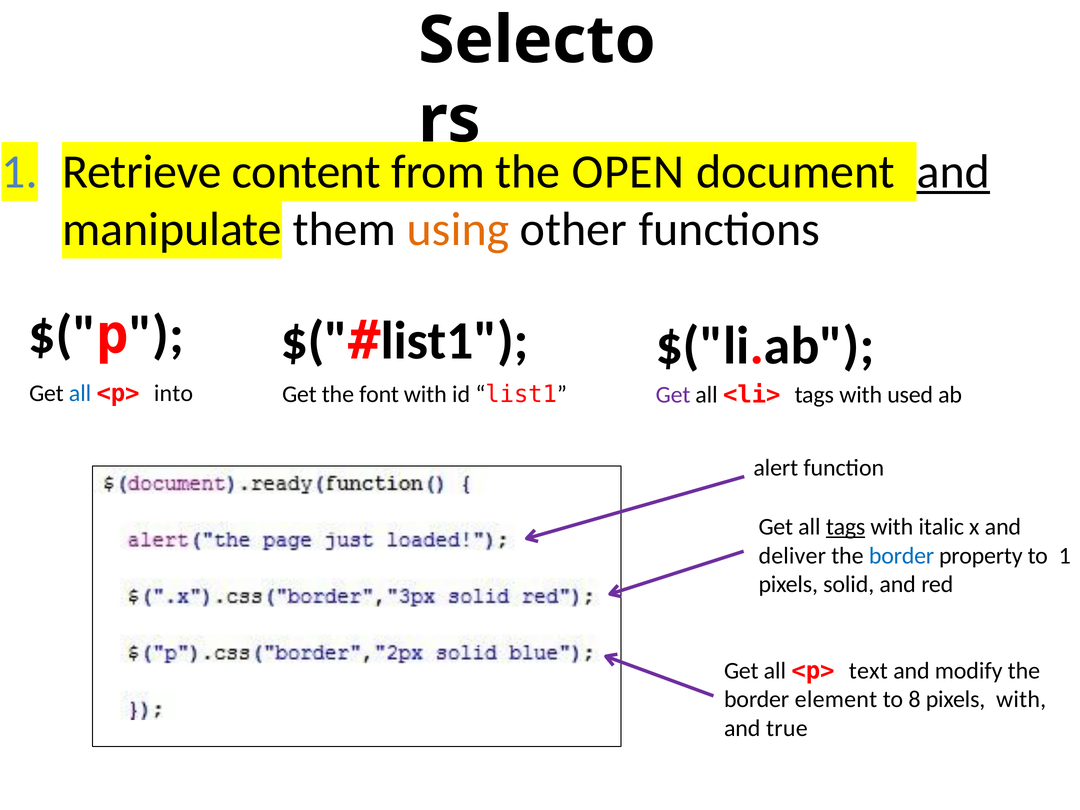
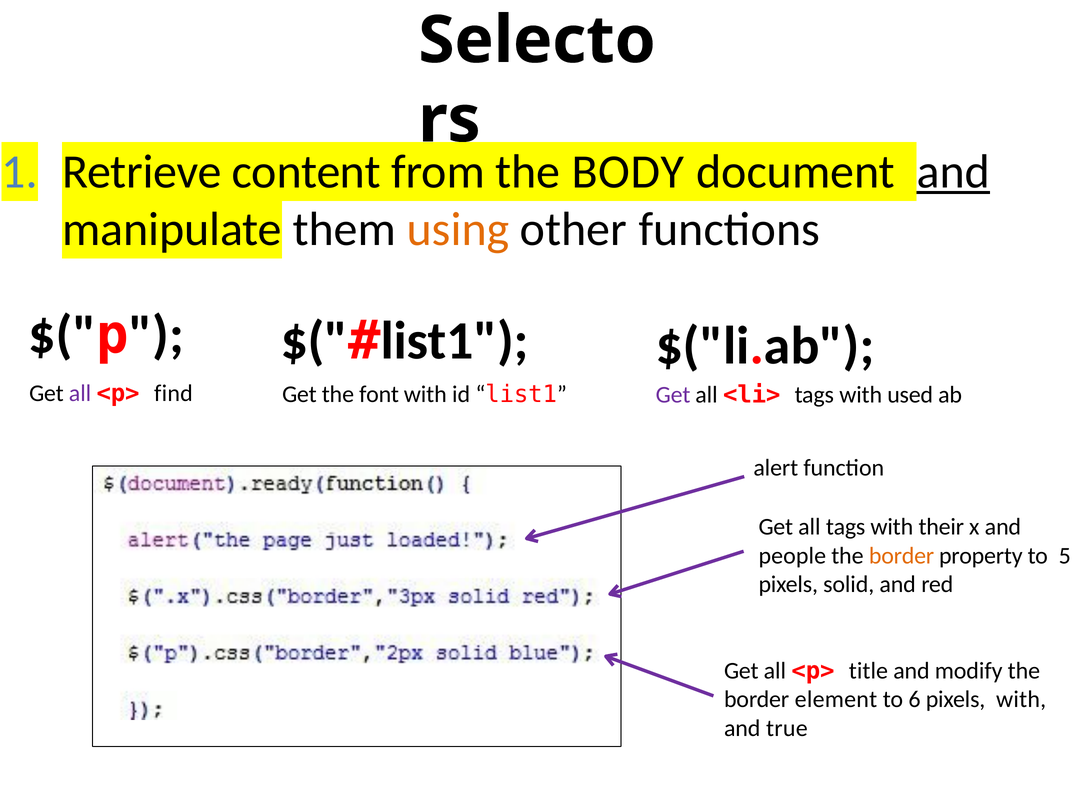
OPEN: OPEN -> BODY (628, 172)
all colour: blue -> purple (80, 393)
into: into -> find (173, 393)
tags underline: present -> none (846, 527)
italic: italic -> their (941, 527)
deliver: deliver -> people (792, 556)
border colour: blue -> orange (902, 556)
to 1: 1 -> 5 (1065, 556)
text: text -> title (868, 671)
8: 8 -> 6 (915, 699)
